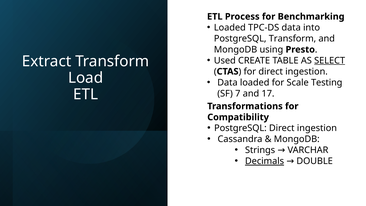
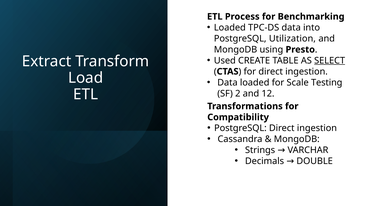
PostgreSQL Transform: Transform -> Utilization (292, 39)
7: 7 -> 2 (238, 93)
17: 17 -> 12 (268, 93)
Decimals underline: present -> none (265, 161)
